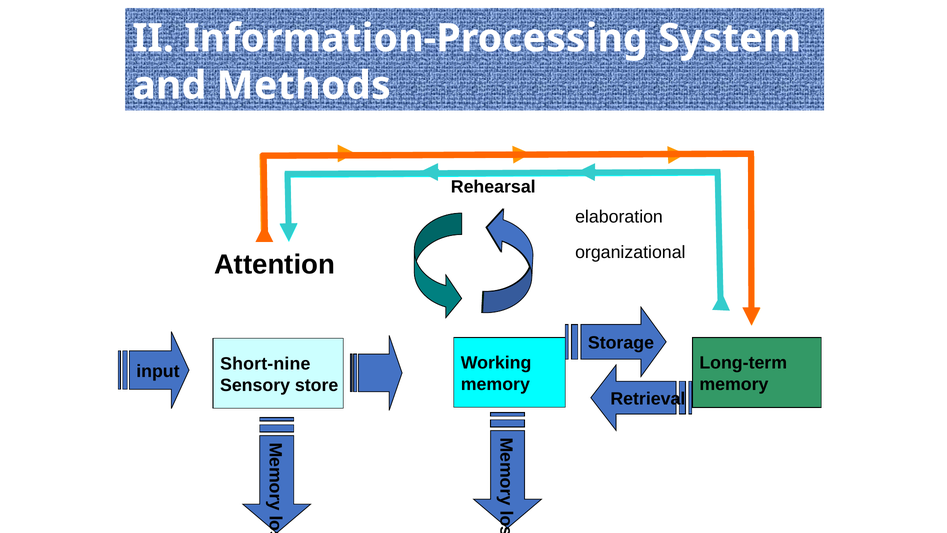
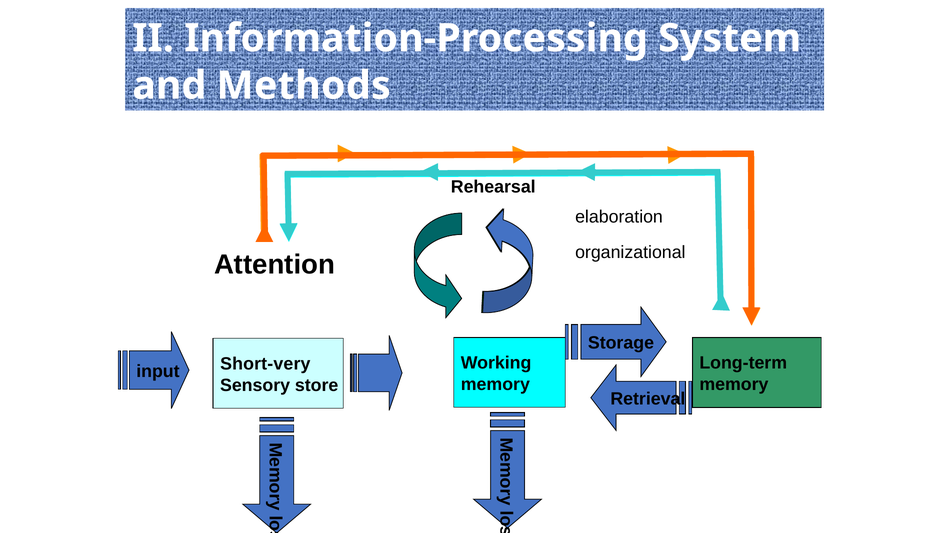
Short-nine: Short-nine -> Short-very (265, 364)
